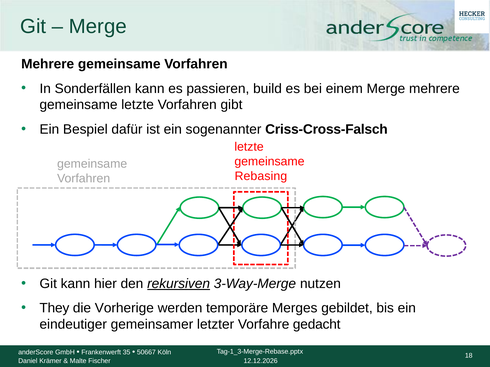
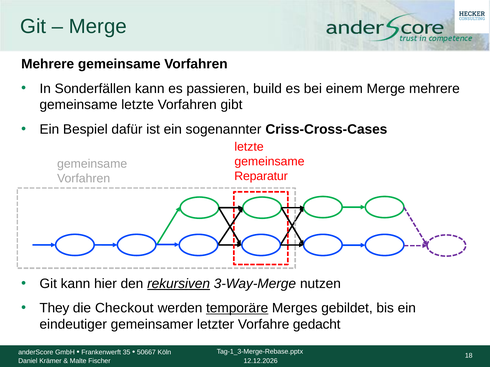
Criss-Cross-Falsch: Criss-Cross-Falsch -> Criss-Cross-Cases (326, 129)
Rebasing: Rebasing -> Reparatur (261, 176)
Vorherige: Vorherige -> Checkout (124, 309)
temporäre underline: none -> present (237, 309)
